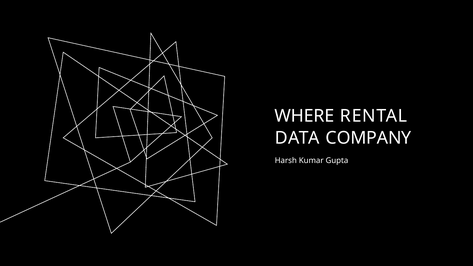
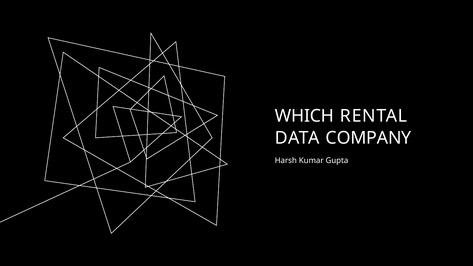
WHERE: WHERE -> WHICH (304, 116)
